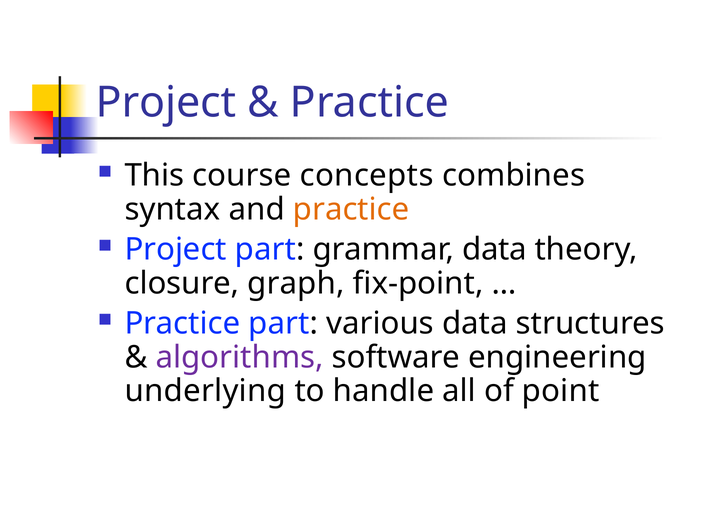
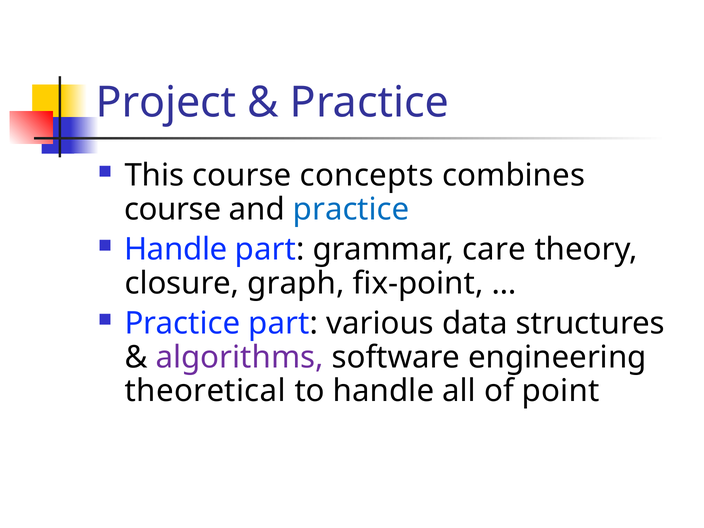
syntax: syntax -> course (173, 209)
practice colour: orange -> blue (351, 209)
Project: Project -> Handle (176, 249)
grammar data: data -> care (494, 249)
underlying: underlying -> theoretical (205, 391)
